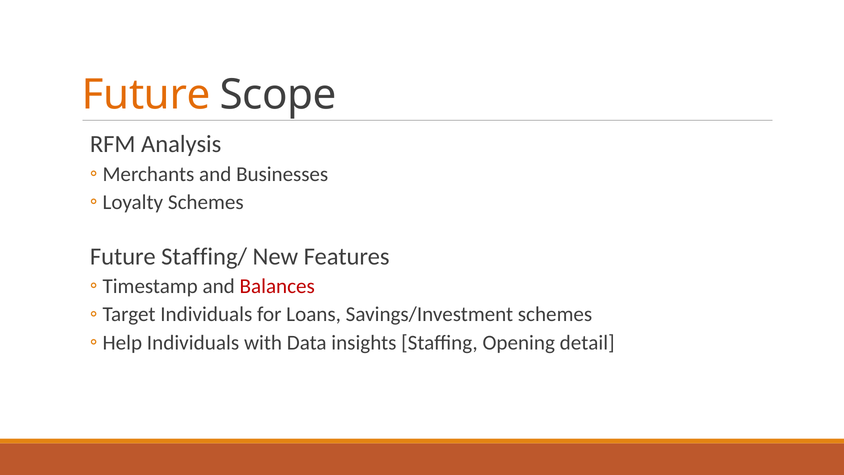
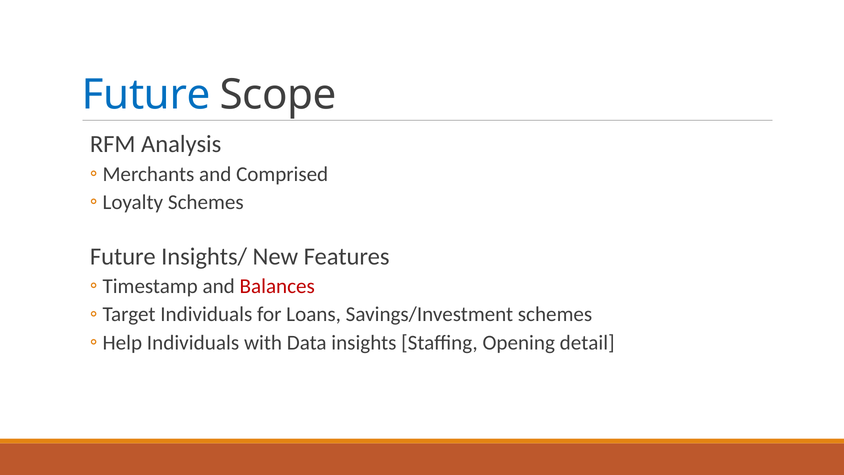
Future colour: orange -> blue (146, 95)
Businesses: Businesses -> Comprised (282, 174)
Staffing/: Staffing/ -> Insights/ (204, 256)
